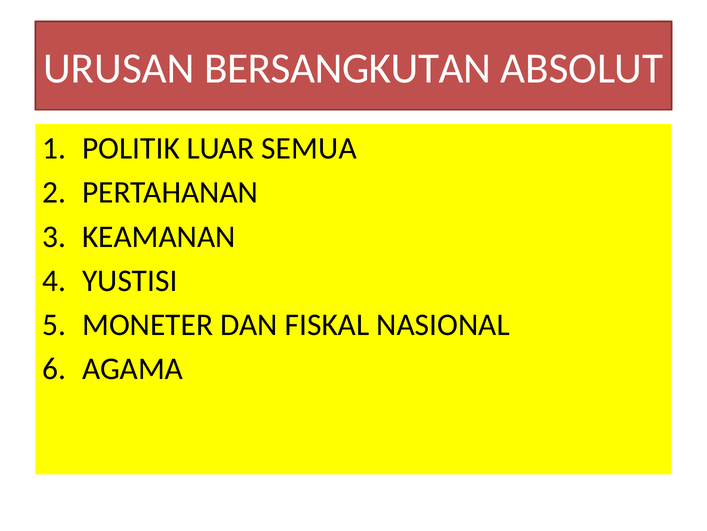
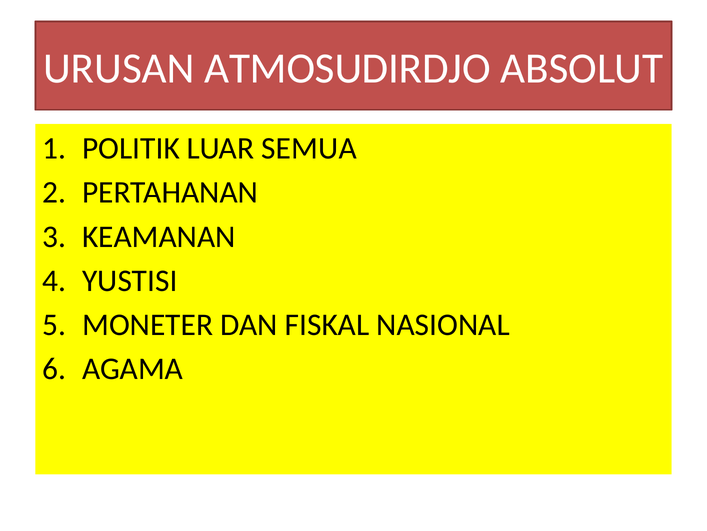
BERSANGKUTAN: BERSANGKUTAN -> ATMOSUDIRDJO (347, 68)
